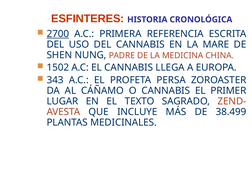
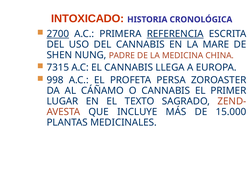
ESFINTERES: ESFINTERES -> INTOXICADO (88, 19)
REFERENCIA underline: none -> present (175, 34)
1502: 1502 -> 7315 (58, 68)
343: 343 -> 998 (55, 80)
38.499: 38.499 -> 15.000 (231, 112)
